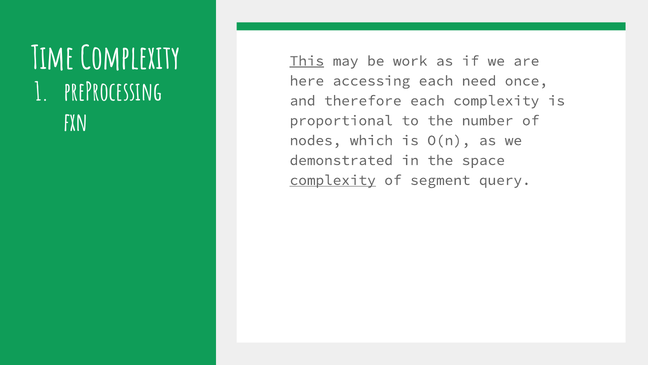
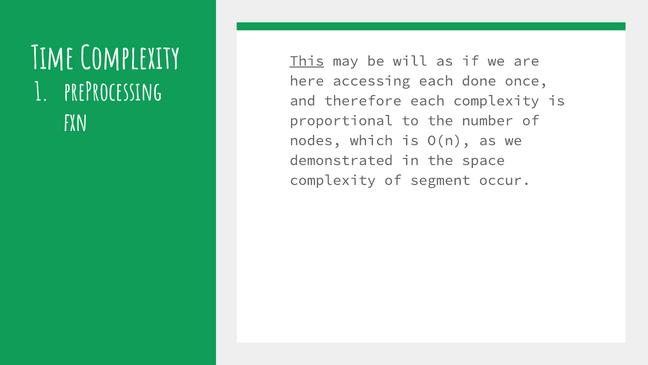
work: work -> will (410, 61)
need: need -> done (479, 81)
complexity underline: present -> none (333, 180)
query: query -> occur (505, 180)
